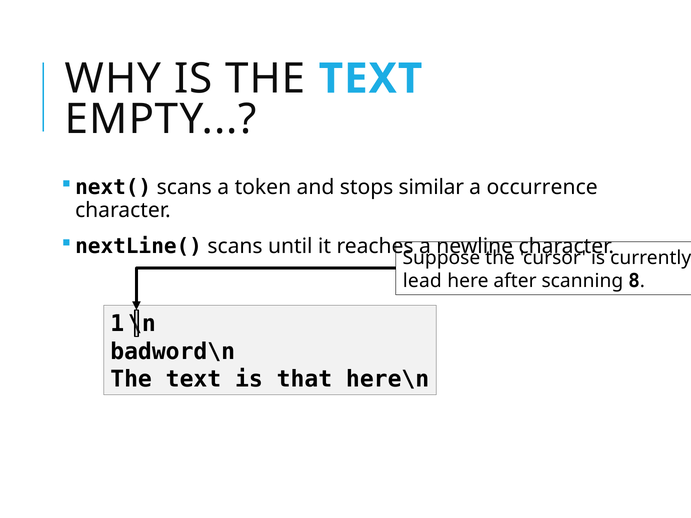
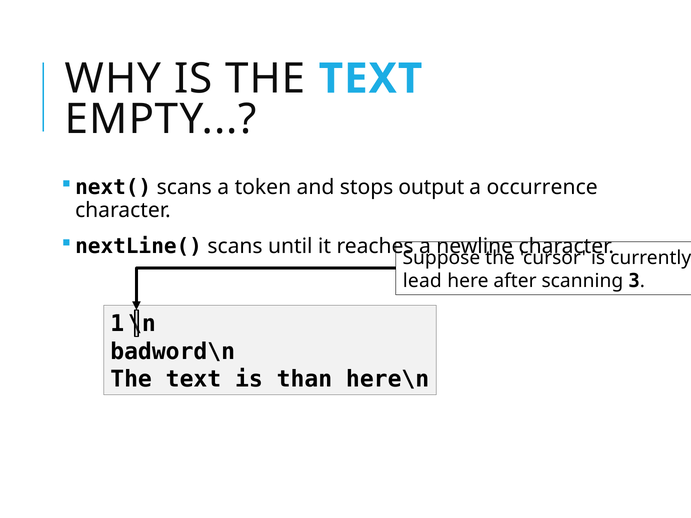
similar: similar -> output (431, 187)
8: 8 -> 3 (634, 281)
that: that -> than (304, 379)
